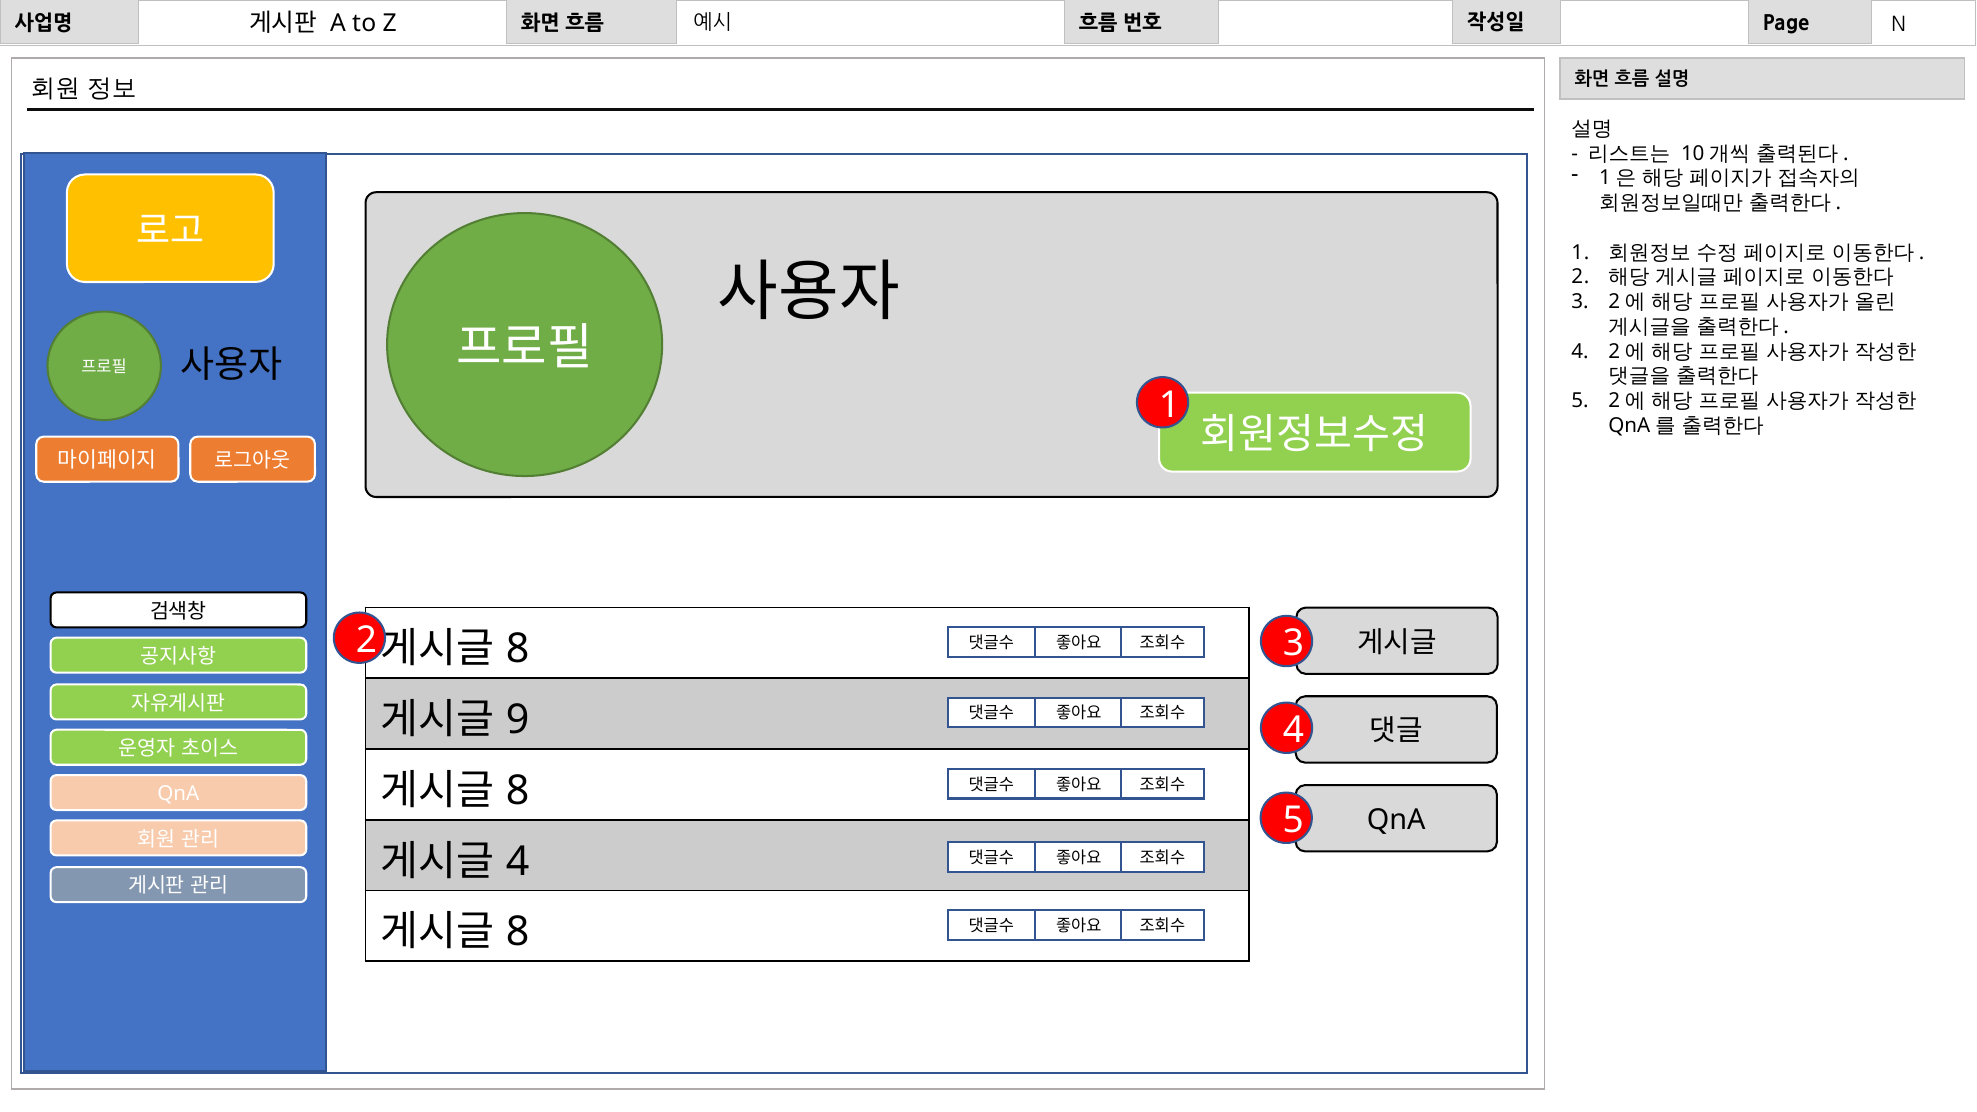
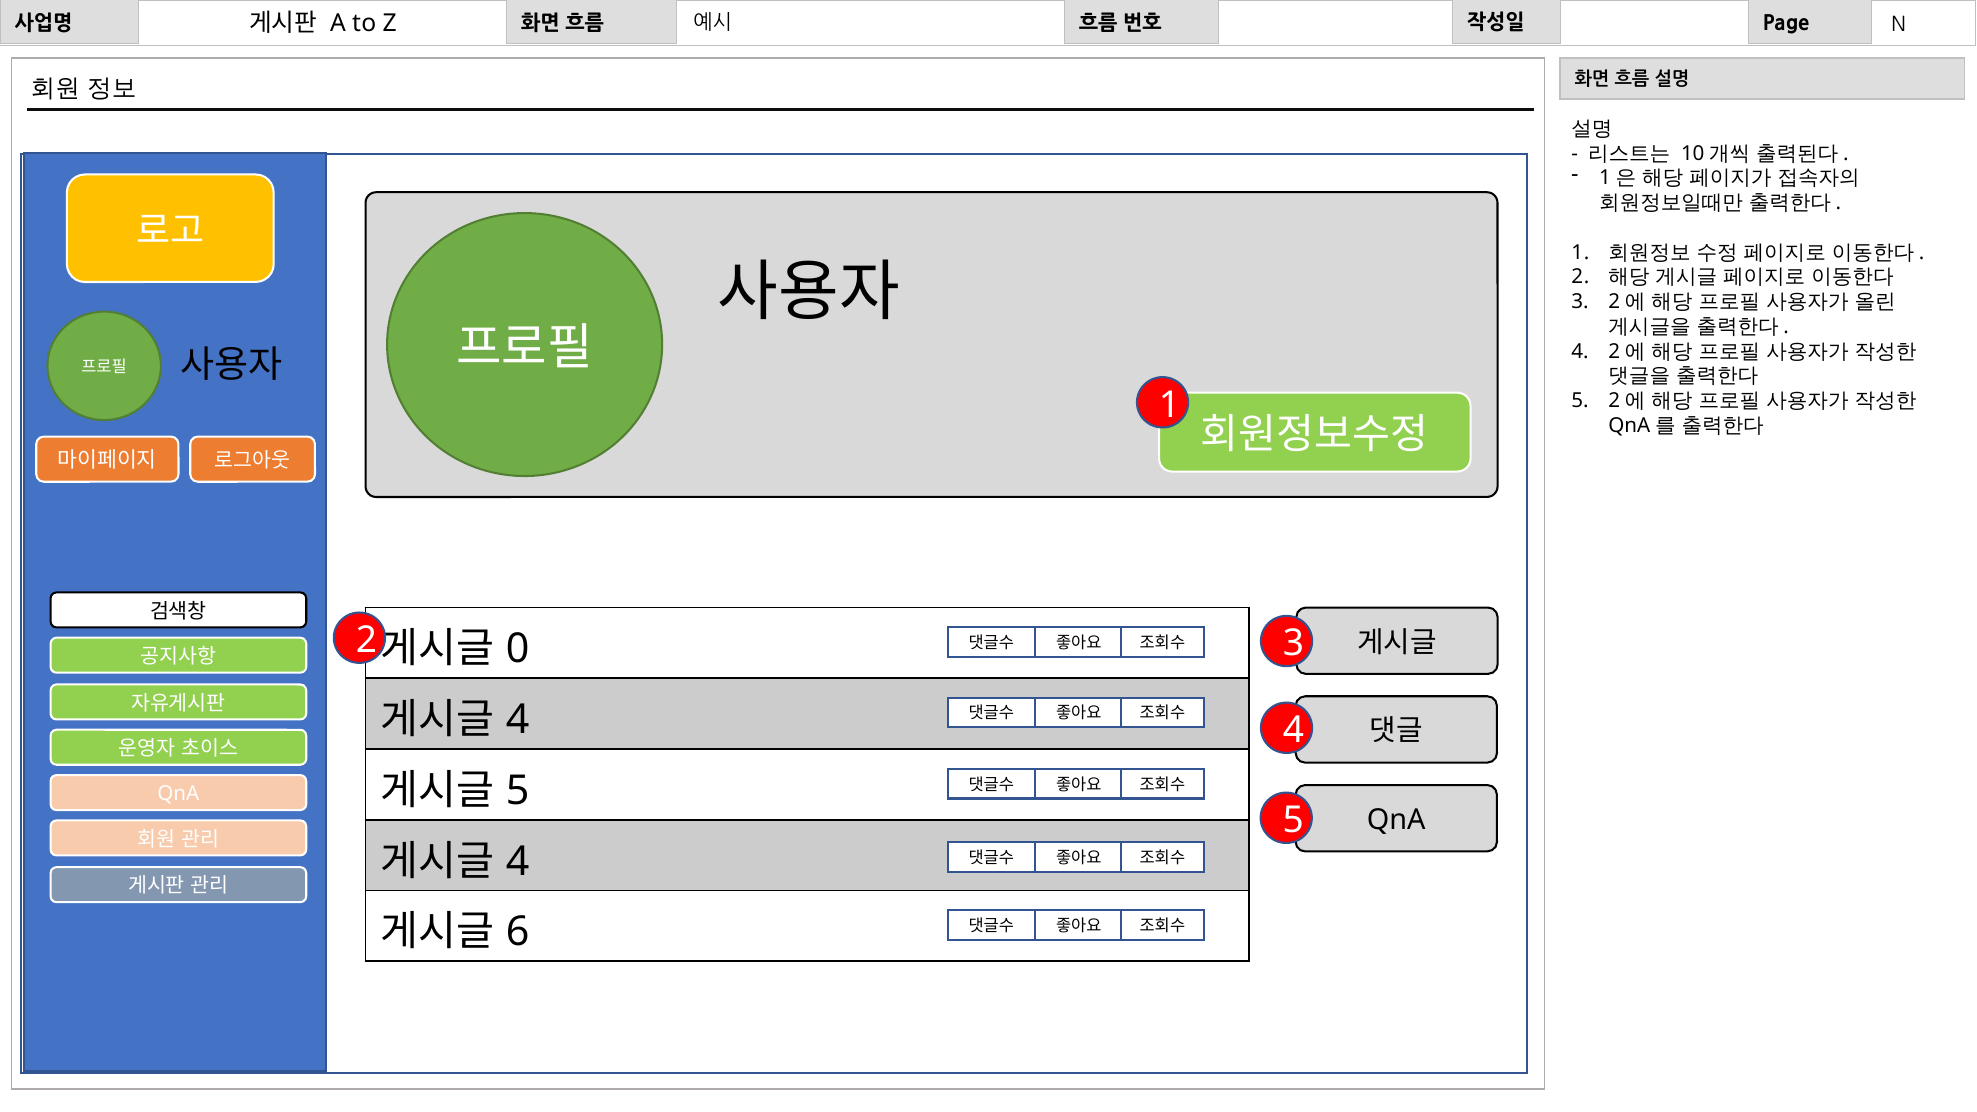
8: 8 -> 0 (518, 649)
9: 9 -> 4 (518, 720)
8: 8 -> 5 (518, 791)
8: 8 -> 6 (518, 932)
